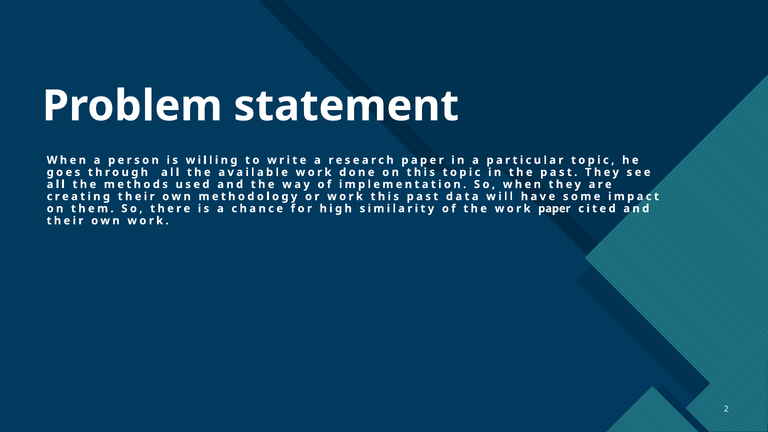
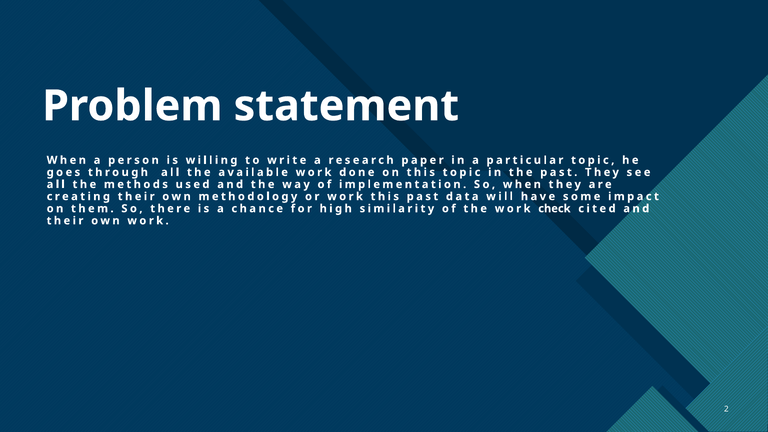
work paper: paper -> check (554, 209)
